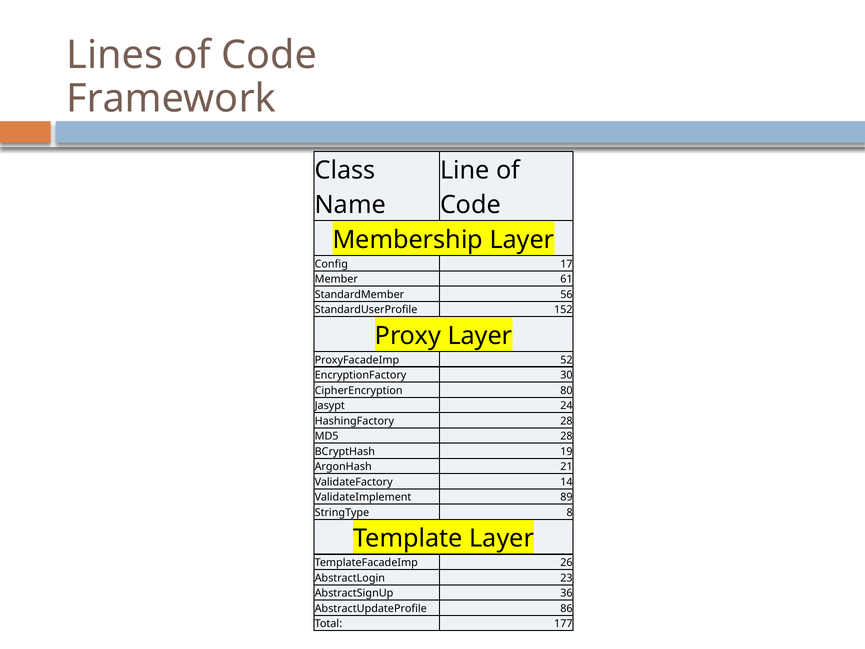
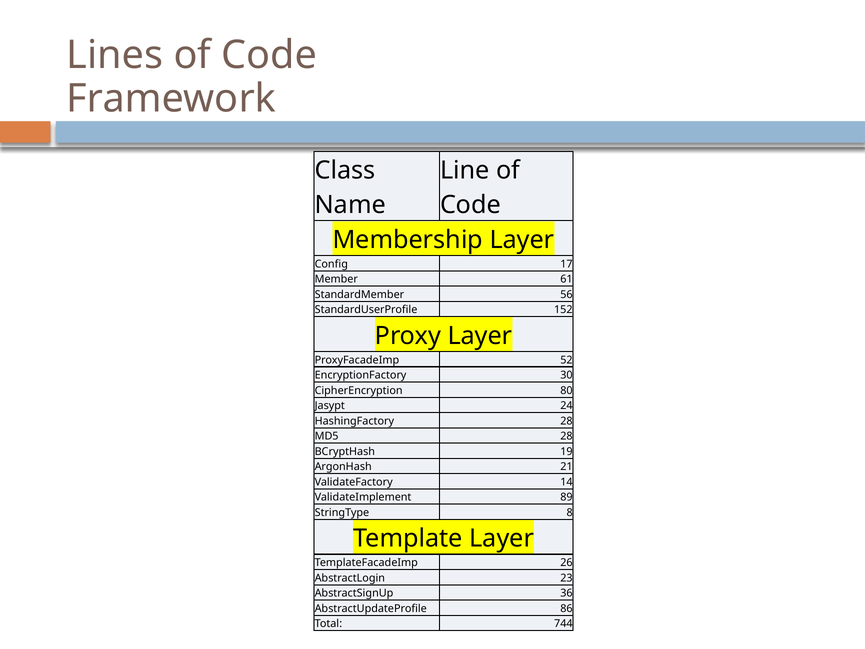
177: 177 -> 744 (563, 624)
